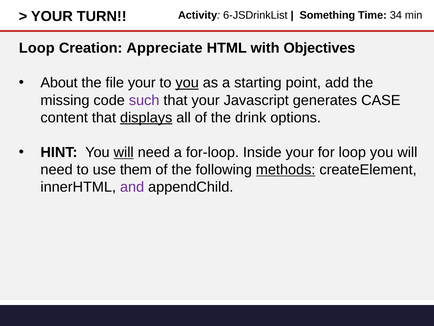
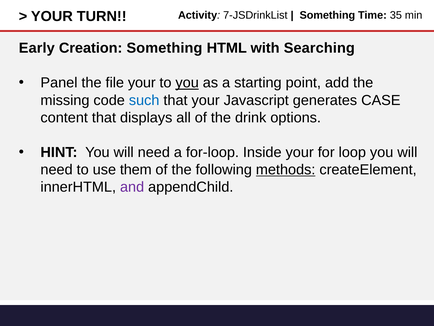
6-JSDrinkList: 6-JSDrinkList -> 7-JSDrinkList (255, 15)
34: 34 -> 35 (396, 15)
Loop: Loop -> Early (37, 48)
Creation Appreciate: Appreciate -> Something (164, 48)
Objectives: Objectives -> Searching (319, 48)
About: About -> Panel (59, 83)
such colour: purple -> blue (144, 100)
displays underline: present -> none (146, 117)
will underline: present -> none (124, 152)
